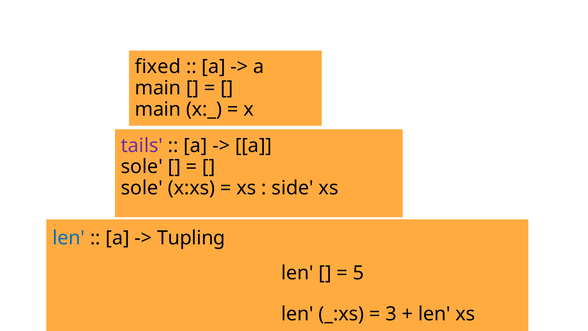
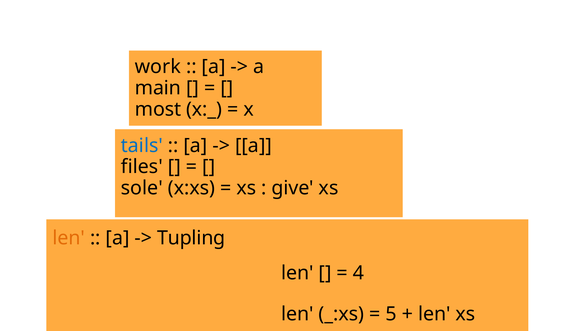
fixed: fixed -> work (158, 67)
main: main -> most (158, 109)
tails colour: purple -> blue (142, 145)
sole: sole -> files (142, 167)
side: side -> give (293, 188)
len colour: blue -> orange (69, 238)
5: 5 -> 4 (359, 273)
3: 3 -> 5 (391, 314)
